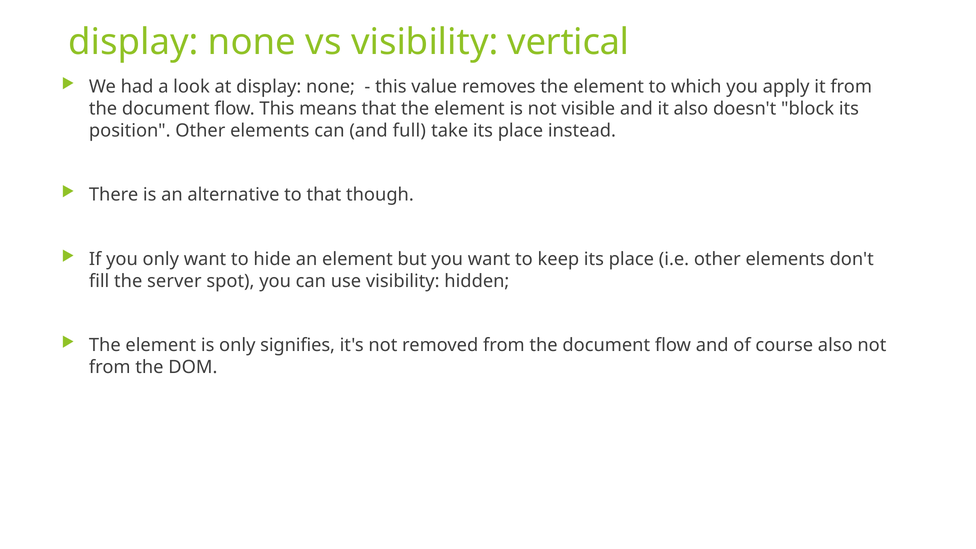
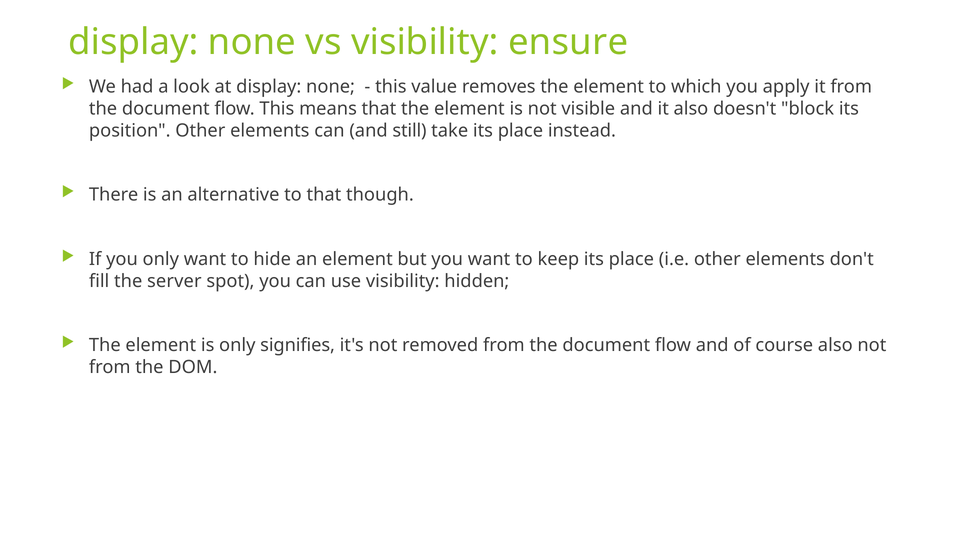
vertical: vertical -> ensure (568, 42)
full: full -> still (410, 131)
